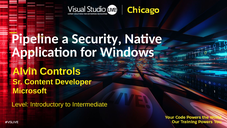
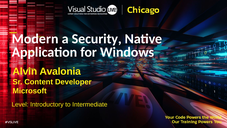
Pipeline: Pipeline -> Modern (35, 39)
Controls: Controls -> Avalonia (60, 71)
